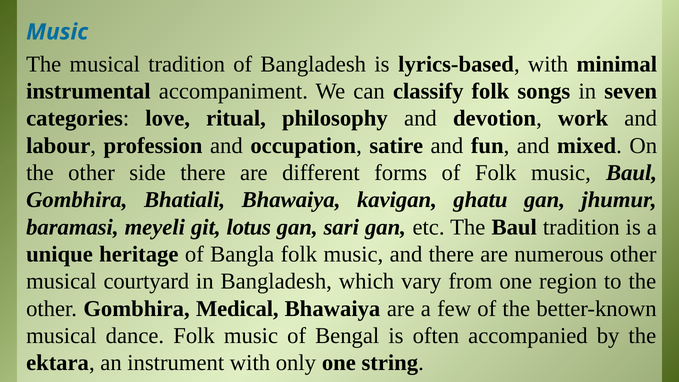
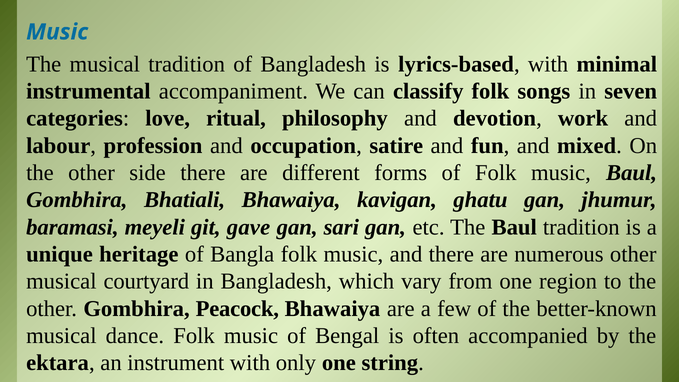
lotus: lotus -> gave (249, 227)
Medical: Medical -> Peacock (237, 309)
